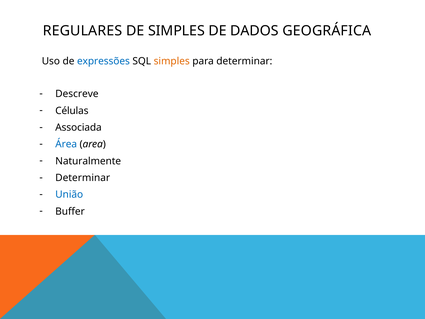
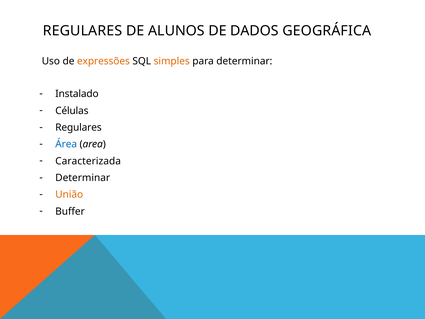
DE SIMPLES: SIMPLES -> ALUNOS (176, 31)
expressões colour: blue -> orange (103, 61)
Descreve: Descreve -> Instalado (77, 94)
Associada: Associada -> Regulares (78, 127)
Naturalmente: Naturalmente -> Caracterizada (88, 161)
União colour: blue -> orange (69, 195)
